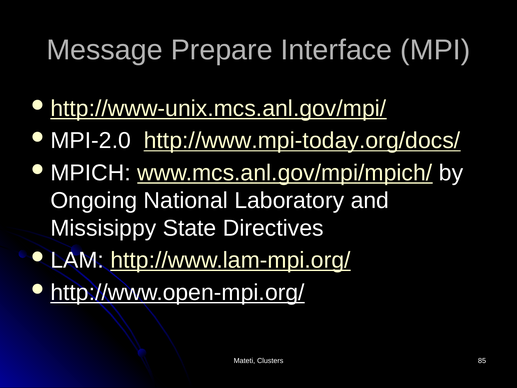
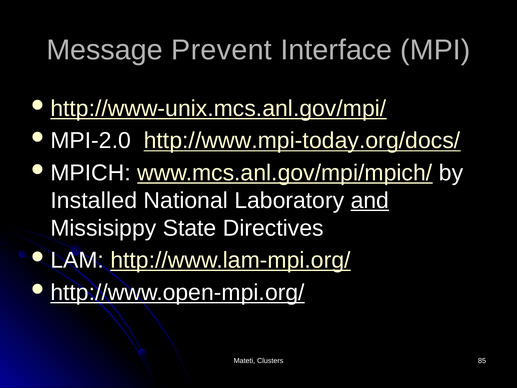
Prepare: Prepare -> Prevent (222, 50)
Ongoing: Ongoing -> Installed (94, 200)
and underline: none -> present (370, 200)
